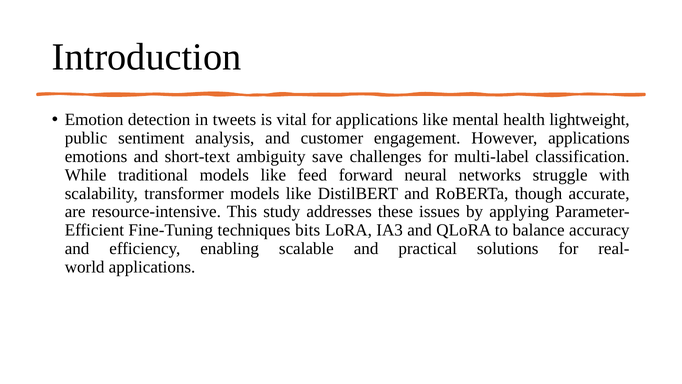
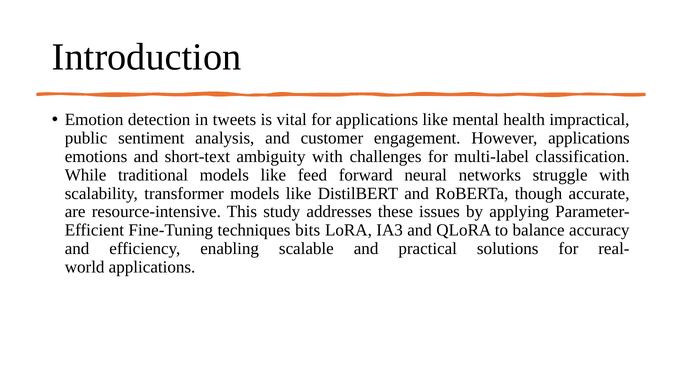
lightweight: lightweight -> impractical (589, 120)
ambiguity save: save -> with (328, 156)
